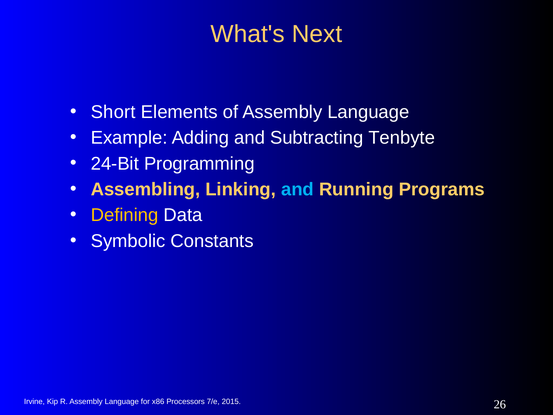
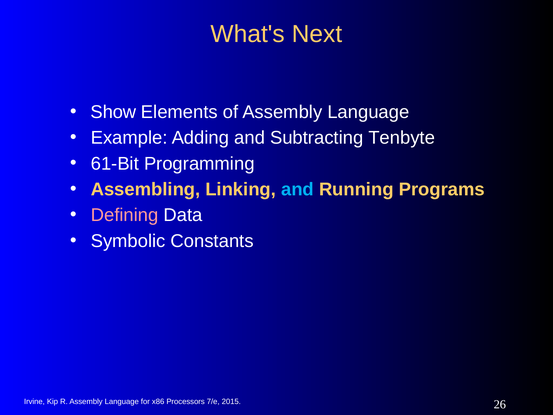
Short: Short -> Show (113, 112)
24-Bit: 24-Bit -> 61-Bit (115, 163)
Defining colour: yellow -> pink (125, 215)
